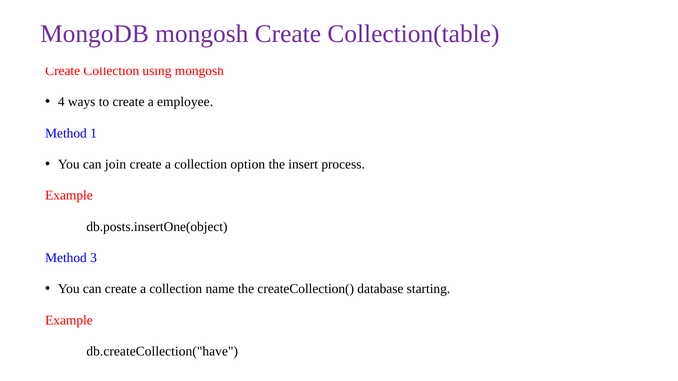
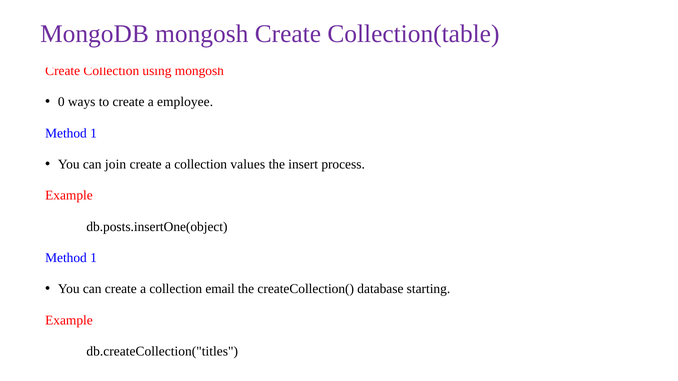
4: 4 -> 0 (61, 102)
option: option -> values (248, 164)
3: 3 -> 1 (94, 258)
name: name -> email (220, 289)
db.createCollection("have: db.createCollection("have -> db.createCollection("titles (162, 352)
